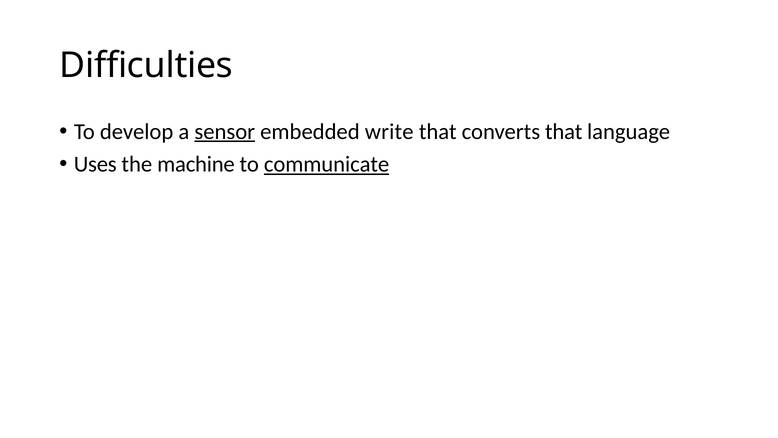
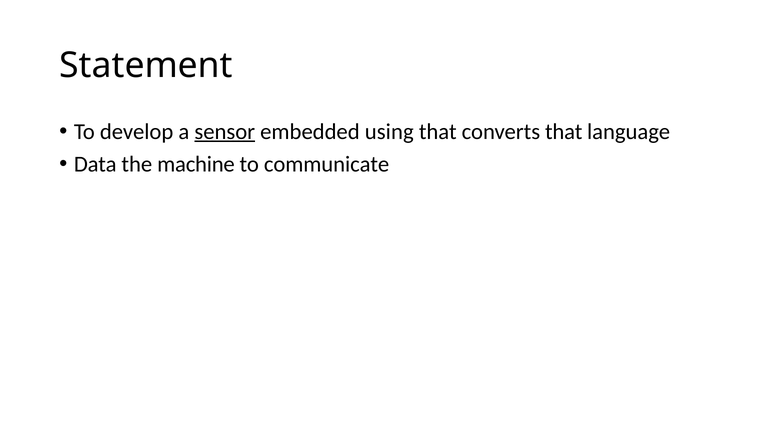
Difficulties: Difficulties -> Statement (146, 65)
write: write -> using (389, 132)
Uses: Uses -> Data (95, 164)
communicate underline: present -> none (327, 164)
